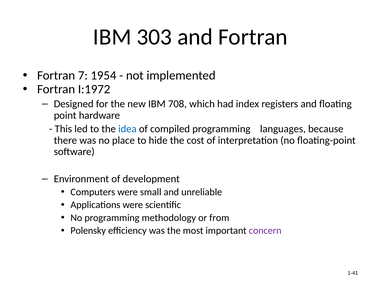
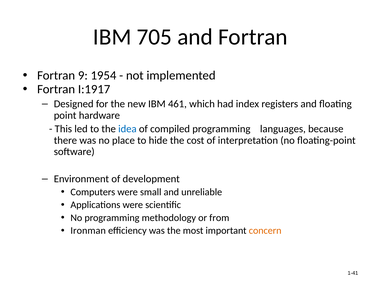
303: 303 -> 705 (154, 37)
7: 7 -> 9 (83, 75)
I:1972: I:1972 -> I:1917 (94, 89)
708: 708 -> 461 (177, 104)
Polensky: Polensky -> Ironman (88, 230)
concern colour: purple -> orange (265, 230)
